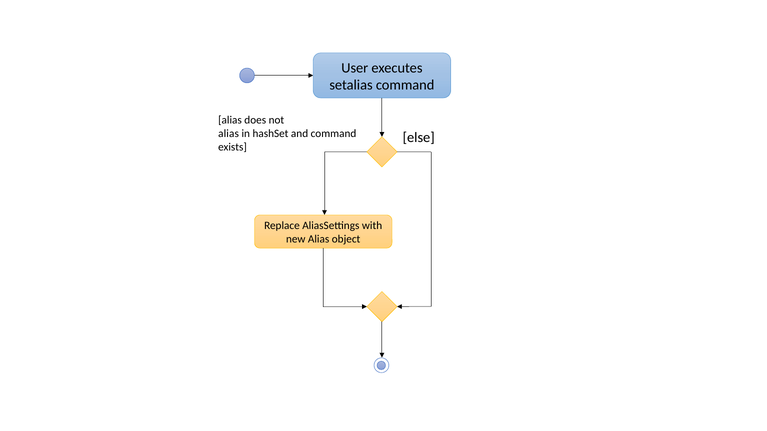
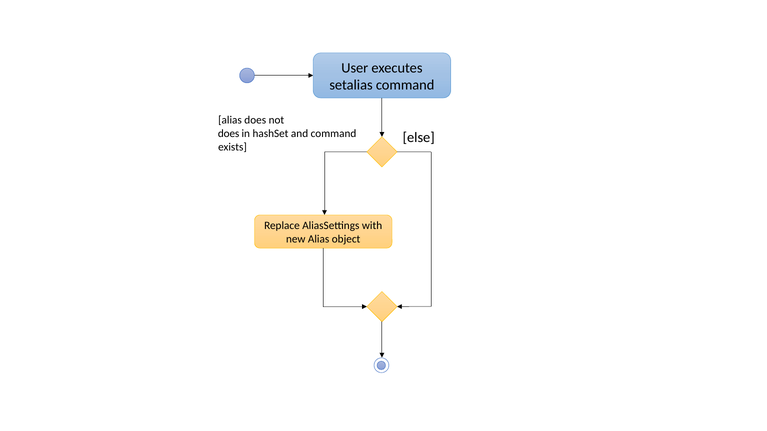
alias: alias -> does (229, 134)
